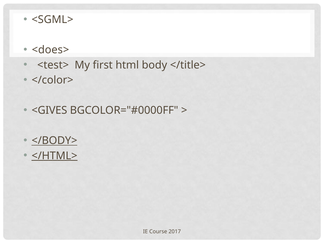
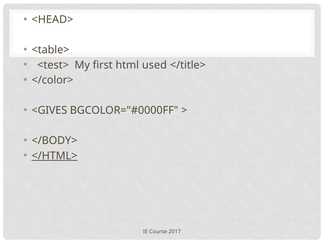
<SGML>: <SGML> -> <HEAD> (52, 20)
<does>: <does> -> <table> (51, 50)
body: body -> used (154, 65)
</BODY> underline: present -> none (54, 141)
